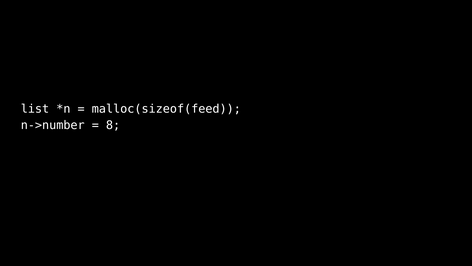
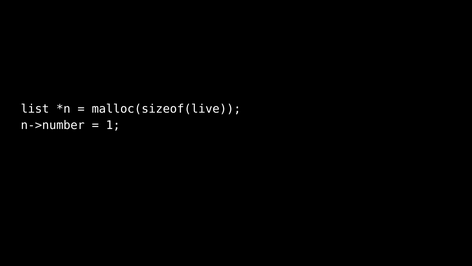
malloc(sizeof(feed: malloc(sizeof(feed -> malloc(sizeof(live (166, 109)
8: 8 -> 1 (113, 125)
